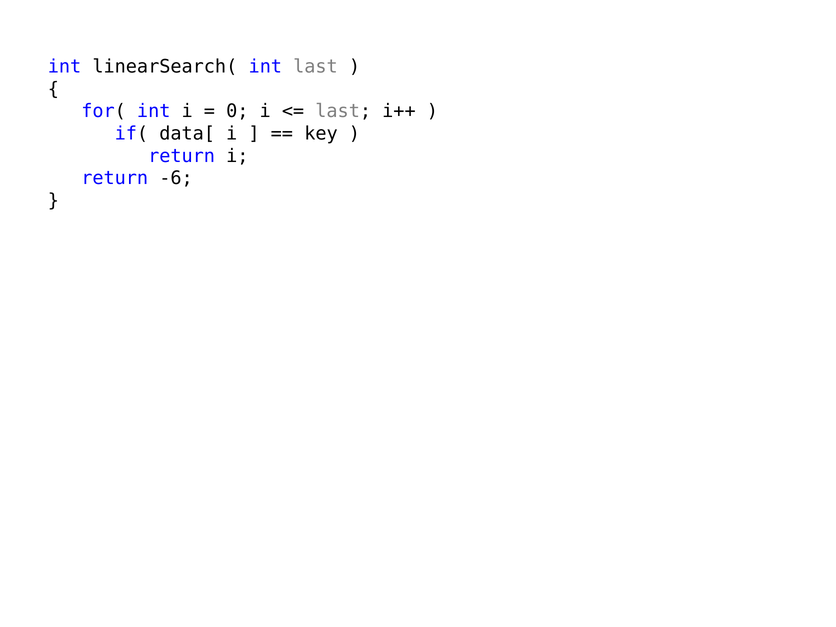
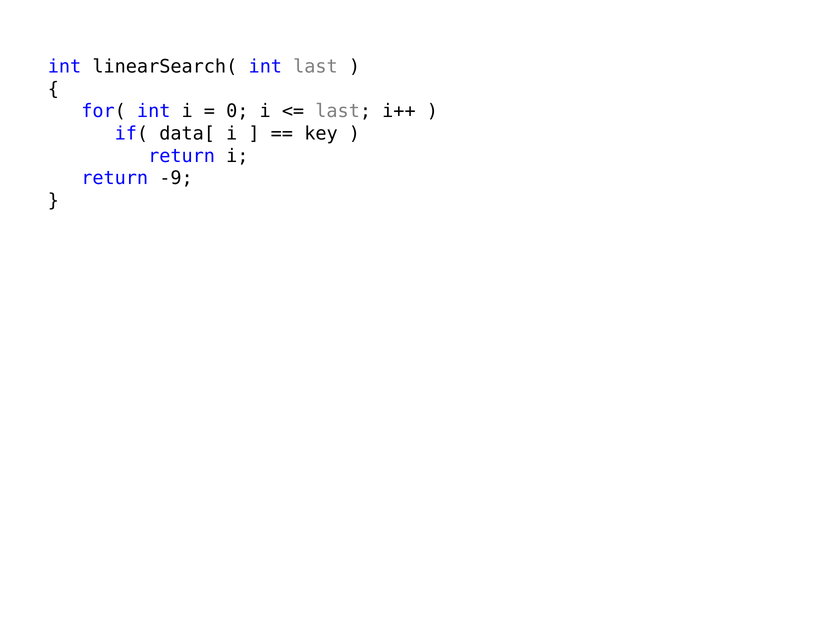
-6: -6 -> -9 (176, 178)
